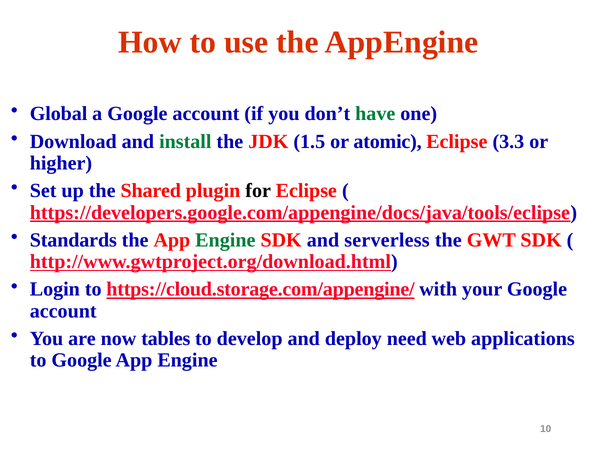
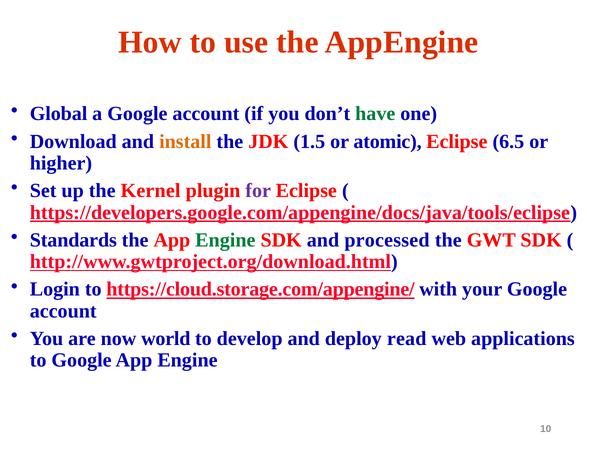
install colour: green -> orange (185, 142)
3.3: 3.3 -> 6.5 (508, 142)
Shared: Shared -> Kernel (151, 191)
for colour: black -> purple (258, 191)
serverless: serverless -> processed (387, 240)
tables: tables -> world (166, 339)
need: need -> read (407, 339)
